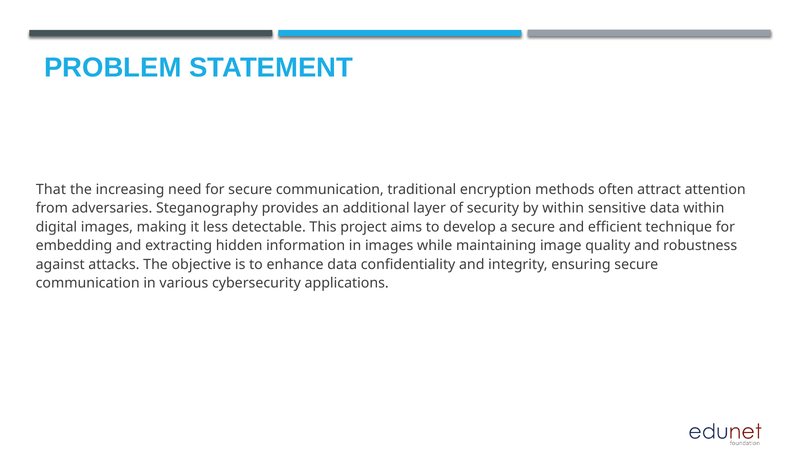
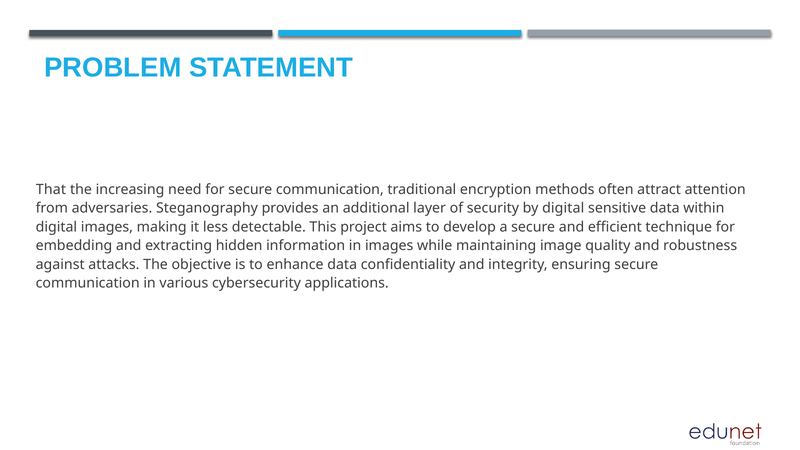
by within: within -> digital (563, 208)
